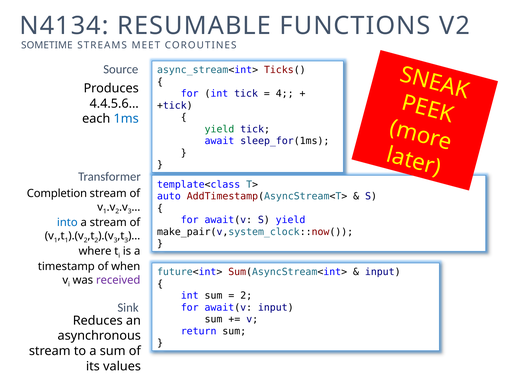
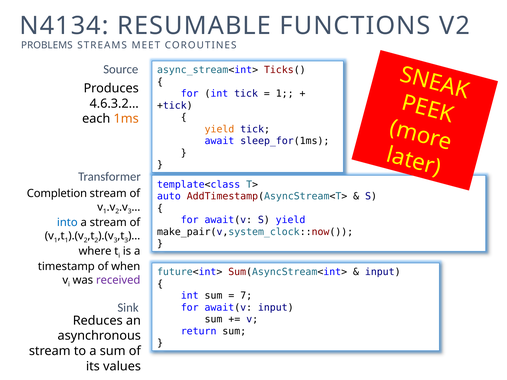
SOMETIME: SOMETIME -> PROBLEMS (47, 45)
4: 4 -> 1 (285, 94)
4.4.5.6…: 4.4.5.6… -> 4.6.3.2… (114, 104)
1ms colour: blue -> orange (126, 119)
yield colour: green -> orange (219, 129)
2: 2 -> 7 (246, 296)
